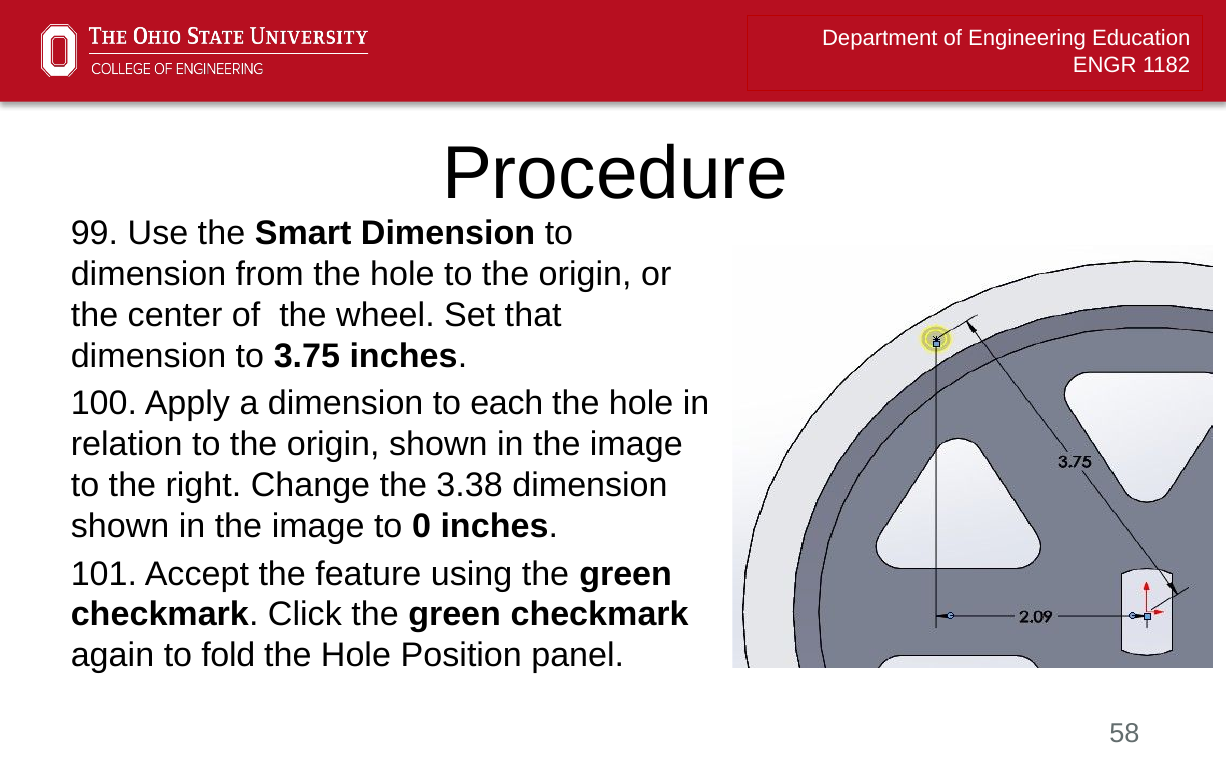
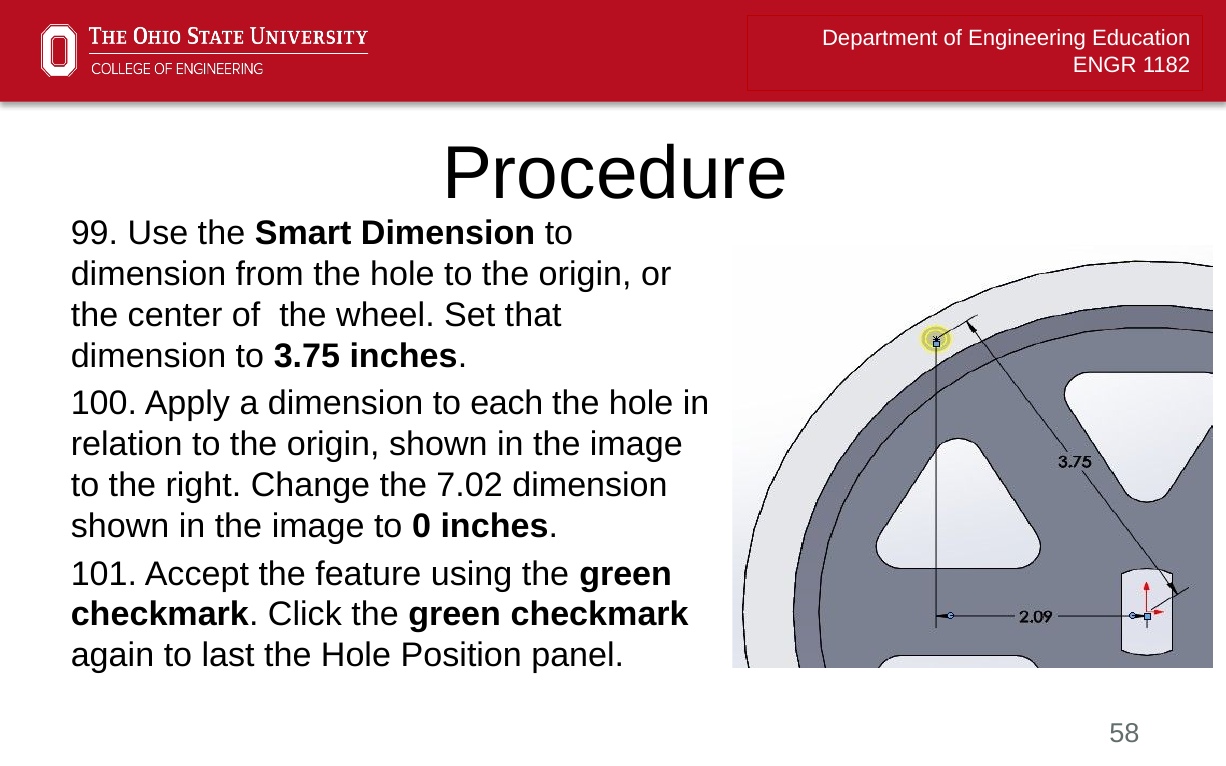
3.38: 3.38 -> 7.02 (470, 485)
fold: fold -> last (228, 656)
